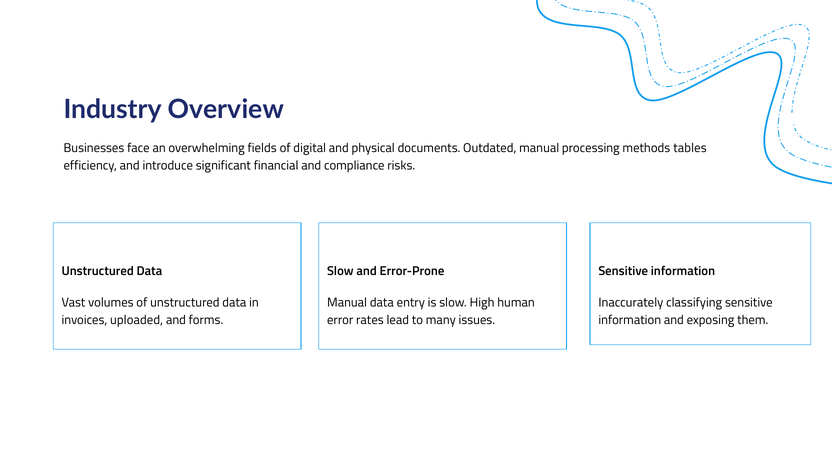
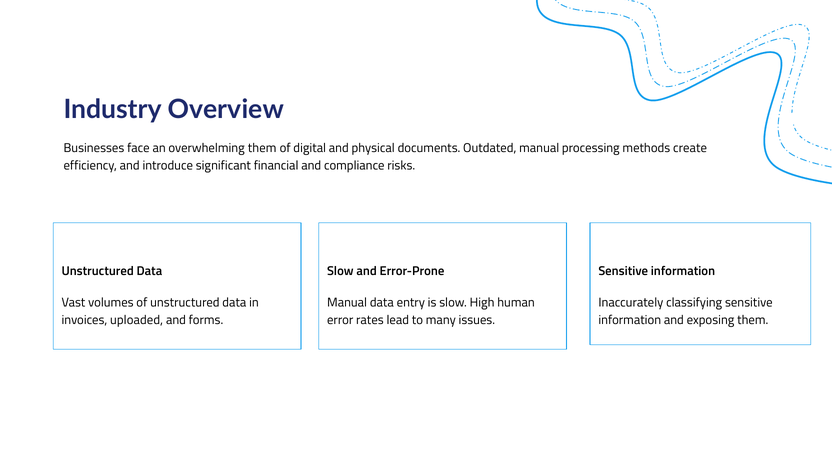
overwhelming fields: fields -> them (262, 148)
tables: tables -> create (690, 148)
